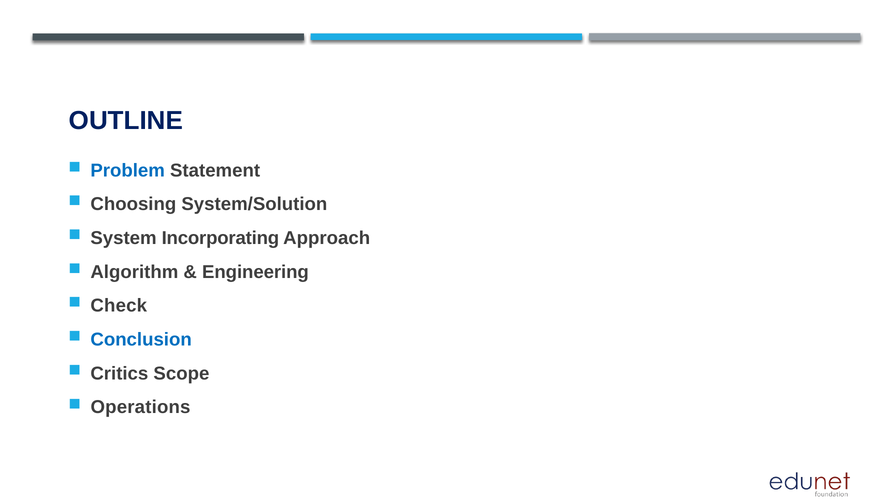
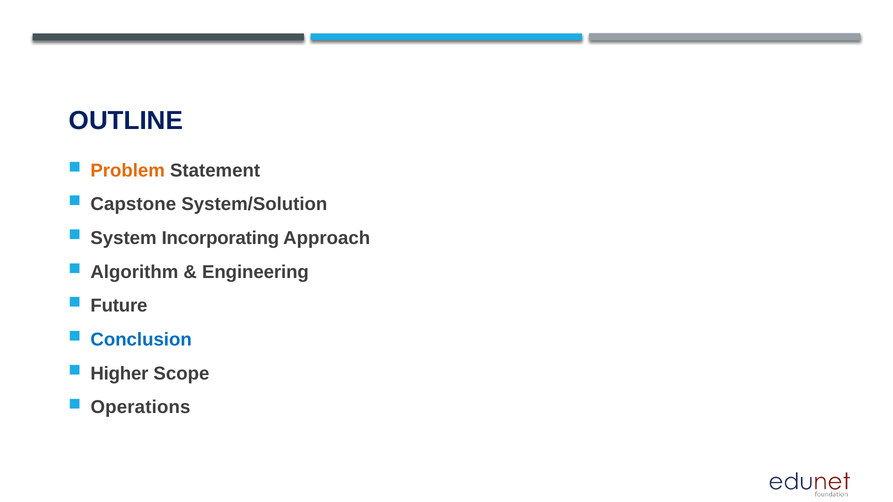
Problem colour: blue -> orange (128, 170)
Choosing: Choosing -> Capstone (133, 204)
Check: Check -> Future (119, 306)
Critics: Critics -> Higher (119, 374)
